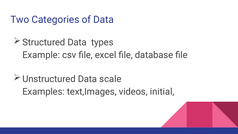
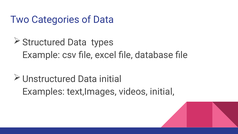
Data scale: scale -> initial (110, 79)
